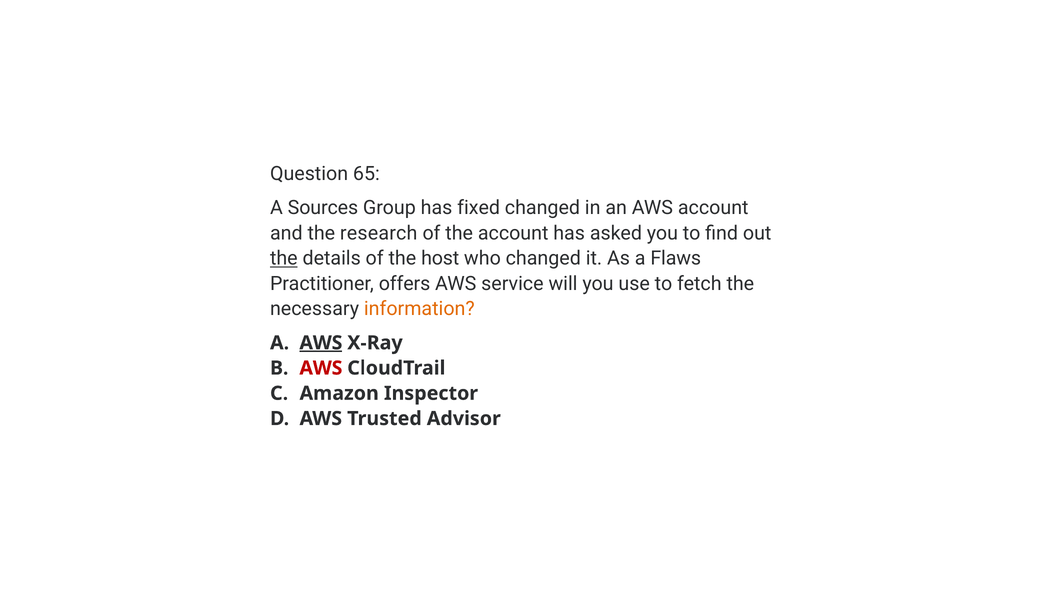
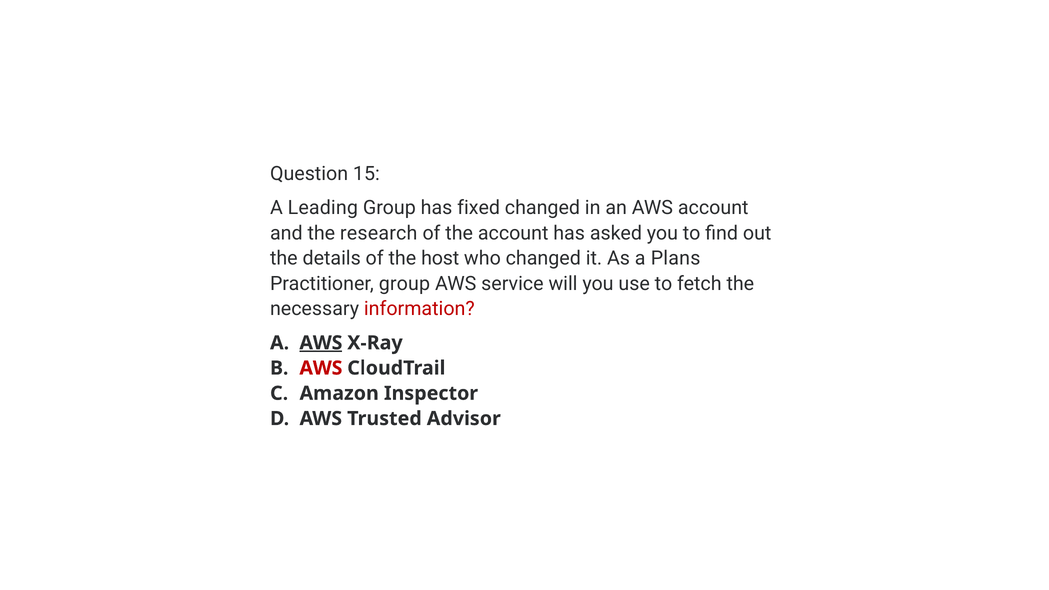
65: 65 -> 15 (366, 174)
Sources: Sources -> Leading (323, 208)
the underline: present -> none (284, 258)
Flaws: Flaws -> Plans (676, 258)
Practitioner offers: offers -> group (404, 284)
information colour: orange -> red (419, 309)
